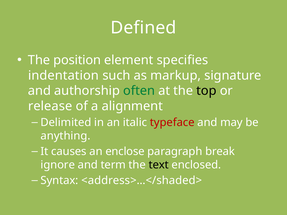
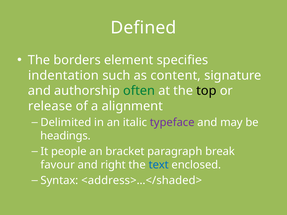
position: position -> borders (77, 60)
markup: markup -> content (176, 76)
typeface colour: red -> purple (172, 123)
anything: anything -> headings (66, 136)
causes: causes -> people (69, 152)
enclose: enclose -> bracket (125, 152)
ignore: ignore -> favour (58, 165)
term: term -> right (113, 165)
text colour: black -> blue (159, 165)
